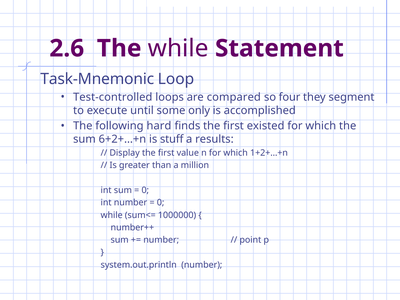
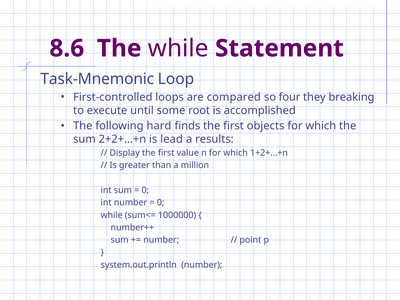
2.6: 2.6 -> 8.6 (67, 48)
Test-controlled: Test-controlled -> First-controlled (113, 97)
segment: segment -> breaking (352, 97)
only: only -> root (199, 110)
existed: existed -> objects (266, 126)
6+2+…+n: 6+2+…+n -> 2+2+…+n (122, 139)
stuff: stuff -> lead (172, 139)
